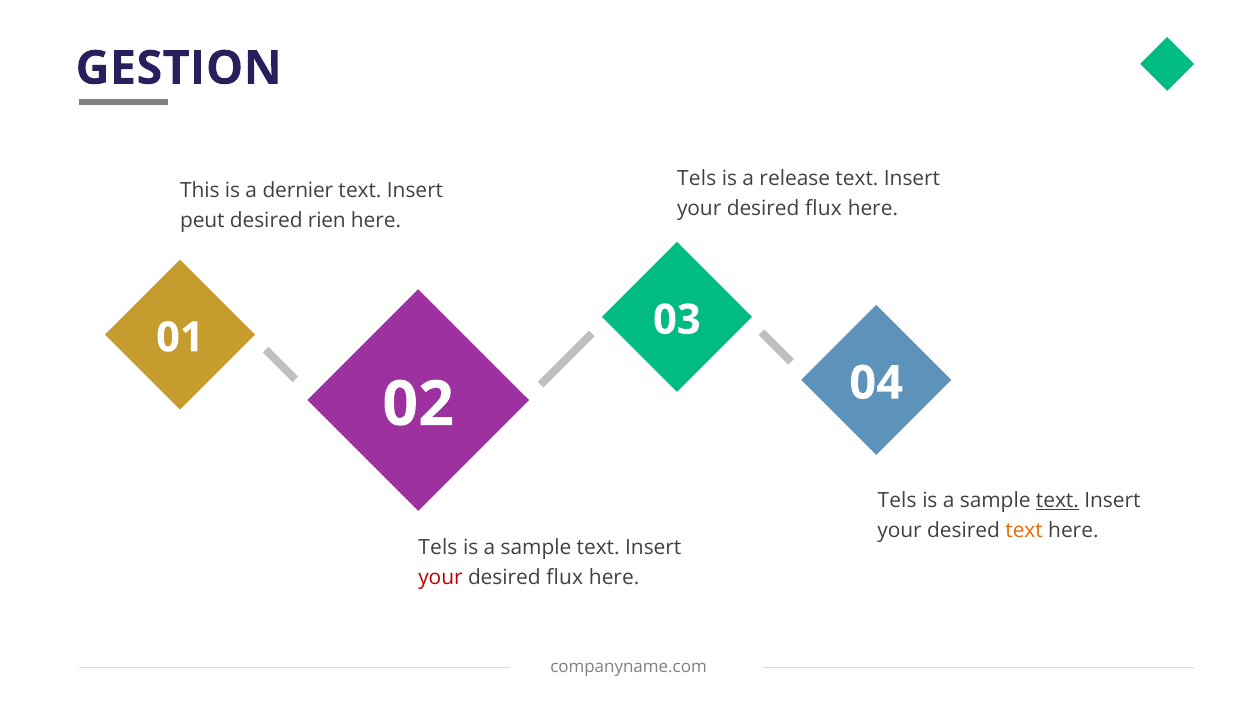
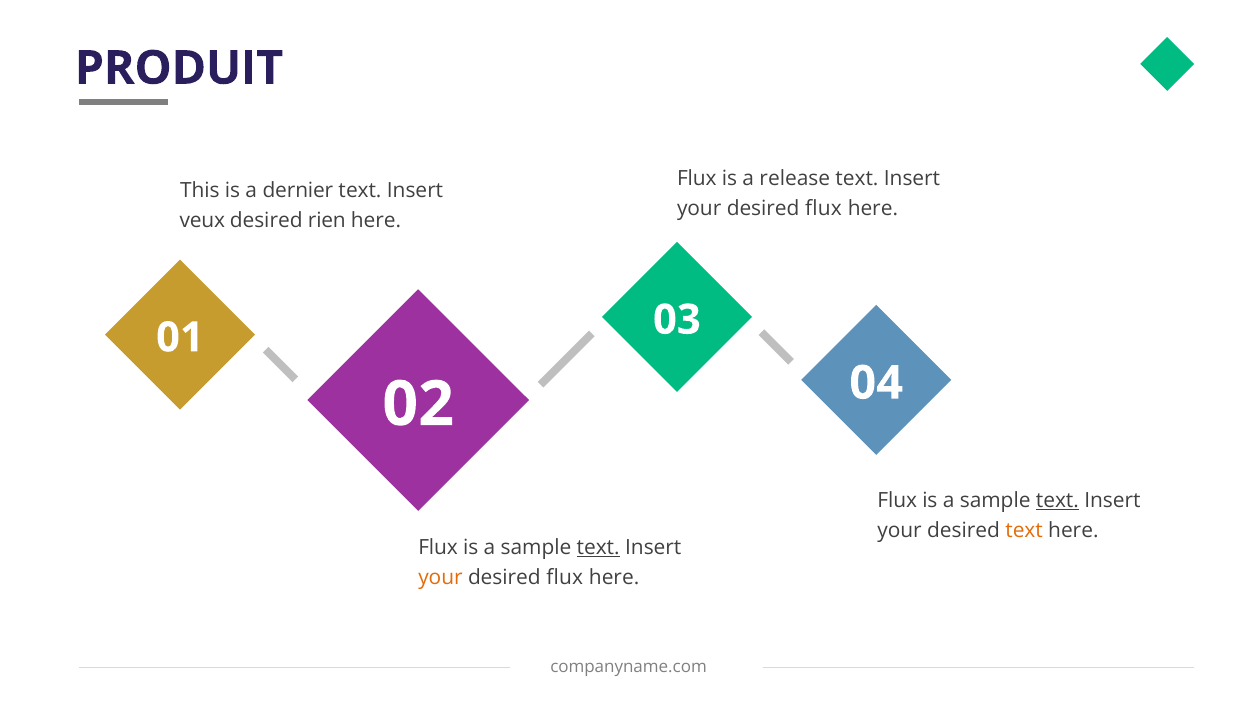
GESTION: GESTION -> PRODUIT (179, 68)
Tels: Tels -> Flux (697, 179)
peut: peut -> veux (202, 221)
Tels: Tels -> Flux (897, 501)
Tels: Tels -> Flux (438, 548)
text underline: none -> present (598, 548)
your colour: red -> orange (440, 578)
